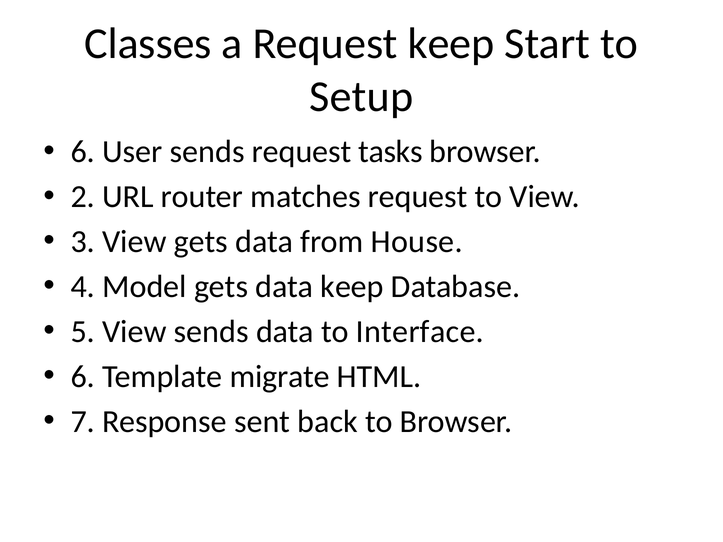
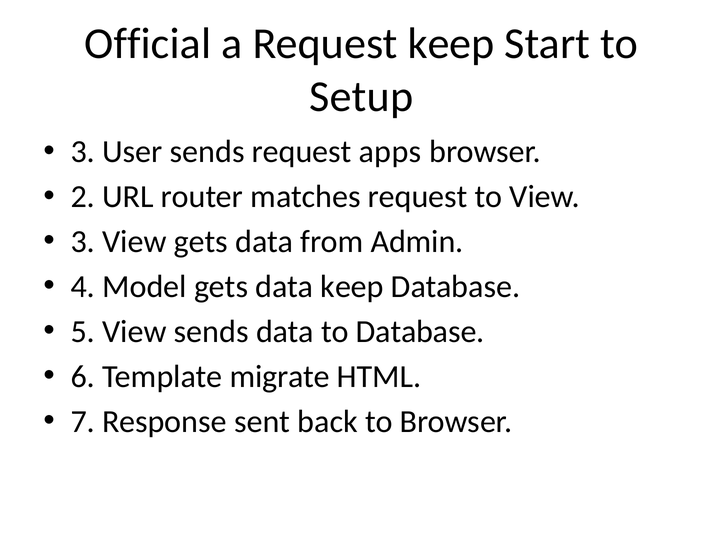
Classes: Classes -> Official (148, 43)
6: 6 -> 3 (83, 152)
tasks: tasks -> apps (390, 152)
House: House -> Admin (417, 242)
to Interface: Interface -> Database (420, 332)
